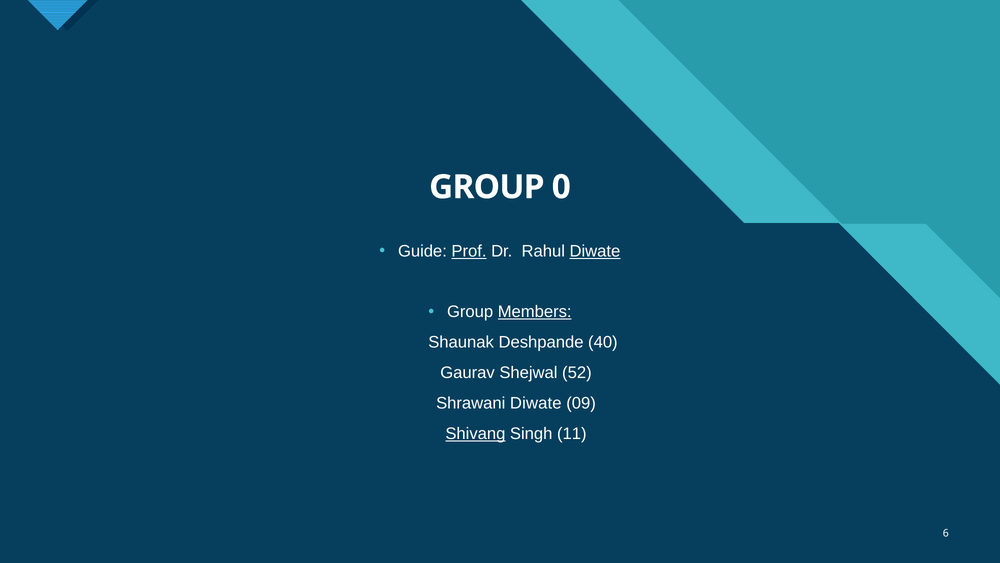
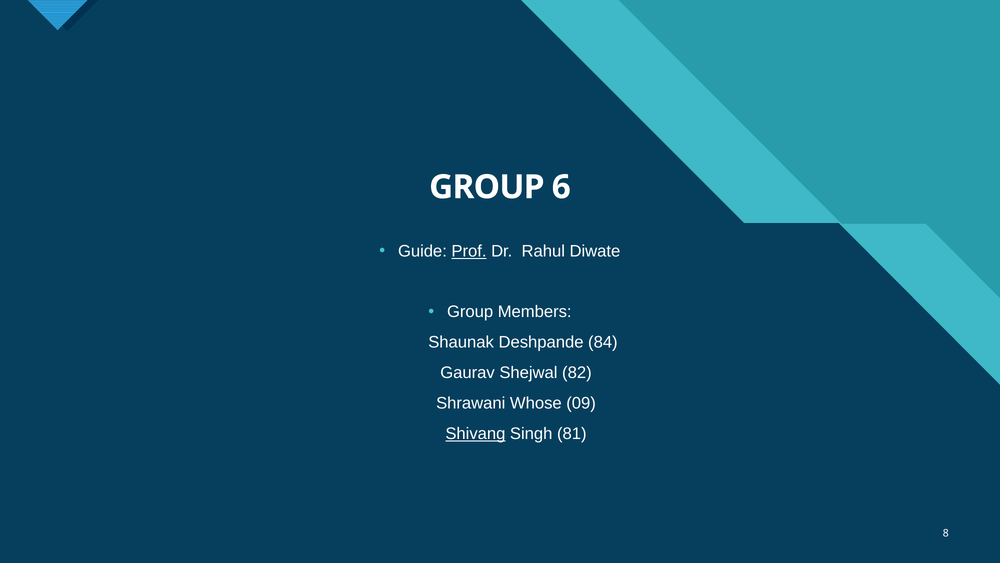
0: 0 -> 6 (561, 187)
Diwate underline: present -> none (595, 251)
Members underline: present -> none (535, 312)
40: 40 -> 84 (603, 342)
52: 52 -> 82 (577, 373)
Shrawani Diwate: Diwate -> Whose (536, 403)
11: 11 -> 81 (572, 433)
6: 6 -> 8 (946, 533)
